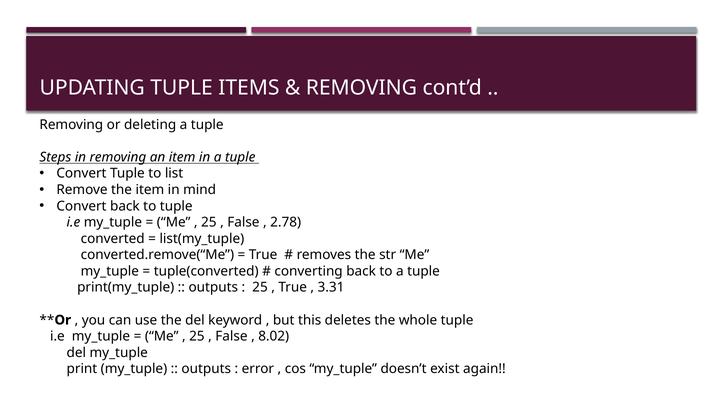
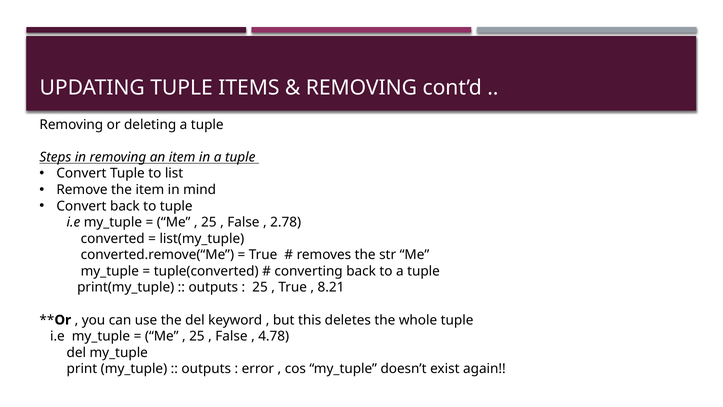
3.31: 3.31 -> 8.21 (331, 287)
8.02: 8.02 -> 4.78 (274, 336)
